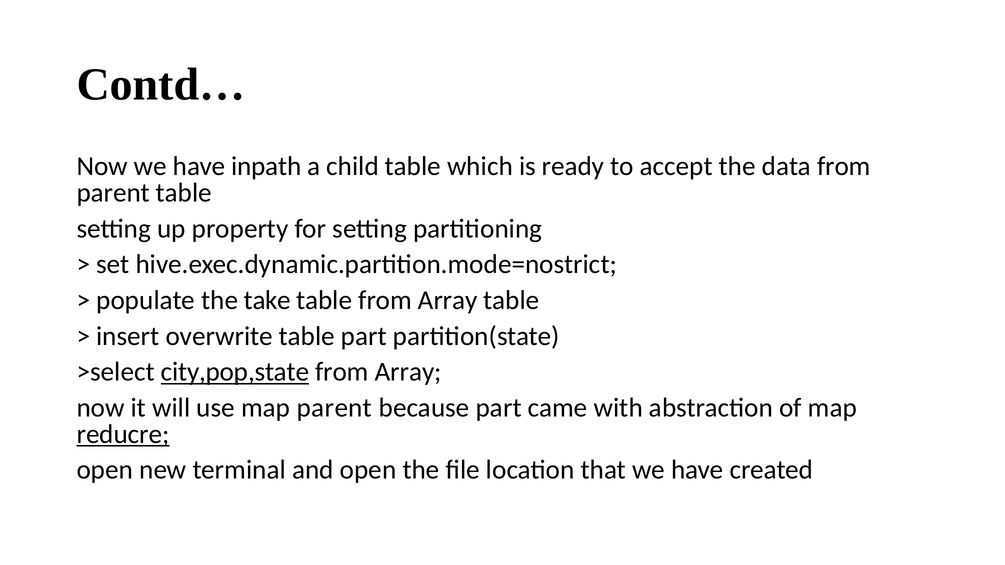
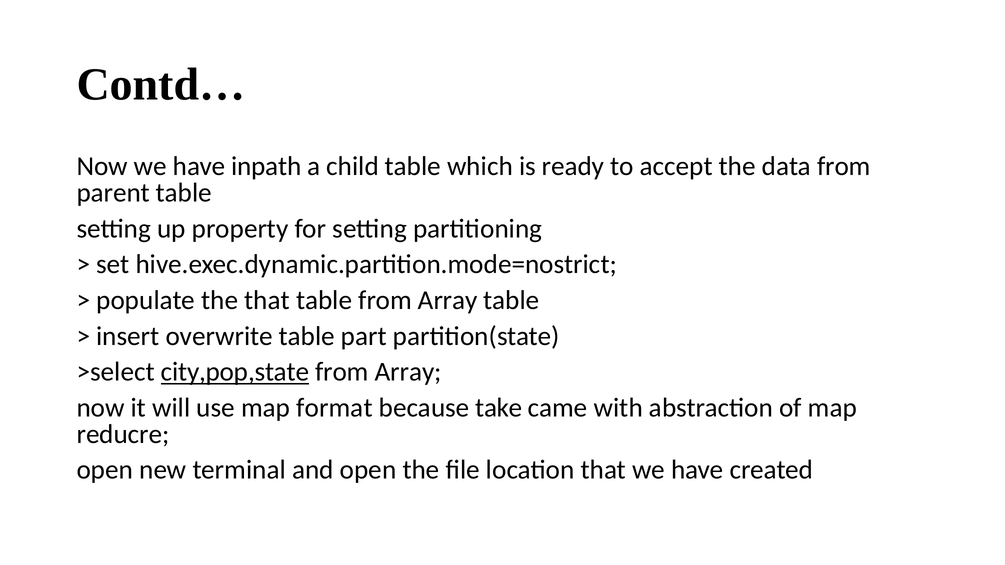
the take: take -> that (267, 300)
map parent: parent -> format (335, 408)
because part: part -> take (499, 408)
reducre underline: present -> none (123, 434)
